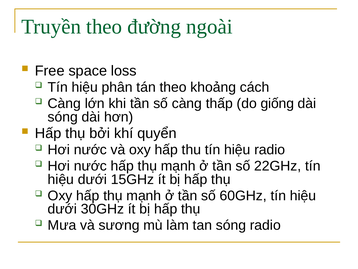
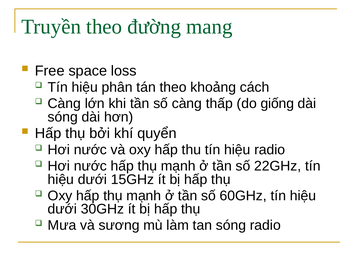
ngoài: ngoài -> mang (209, 27)
